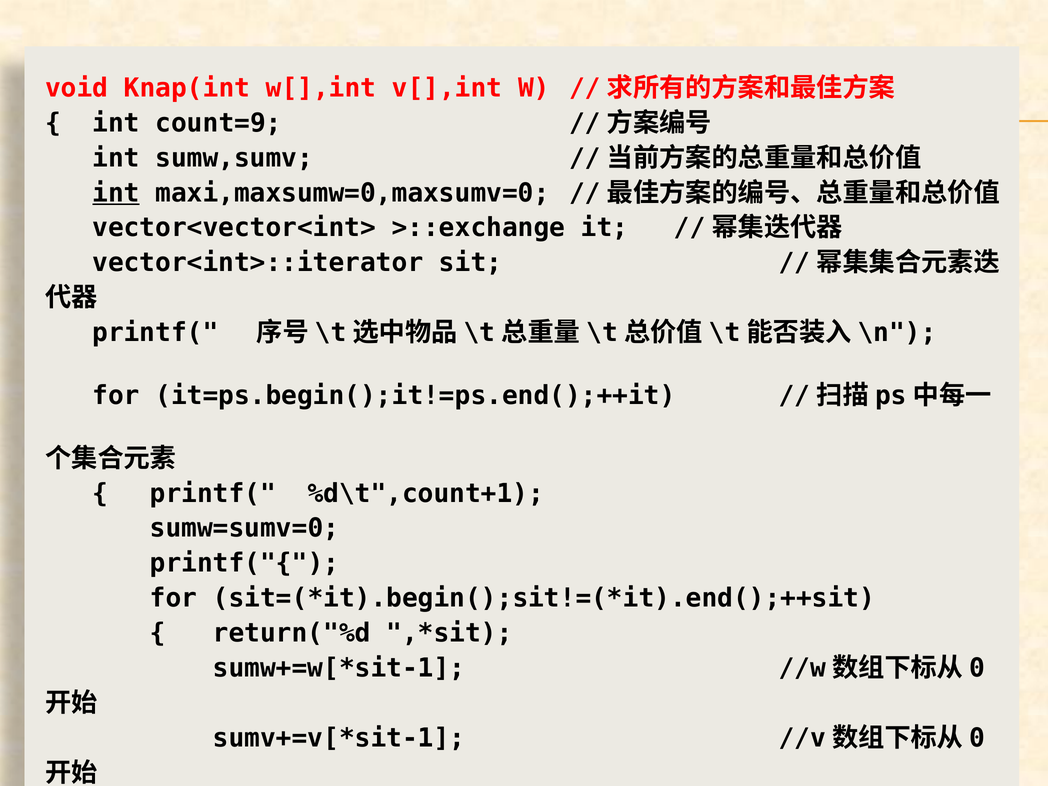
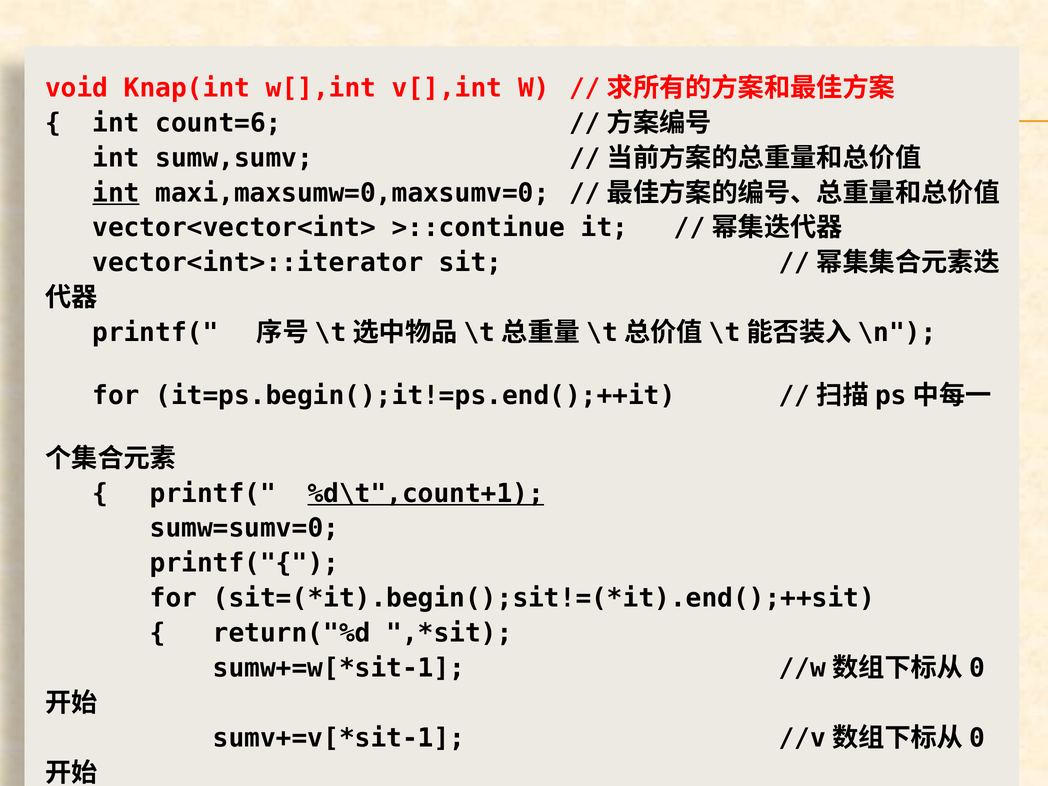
count=9: count=9 -> count=6 (219, 123)
>::exchange: >::exchange -> >::continue (478, 228)
%d\t",count+1 underline: none -> present (426, 493)
